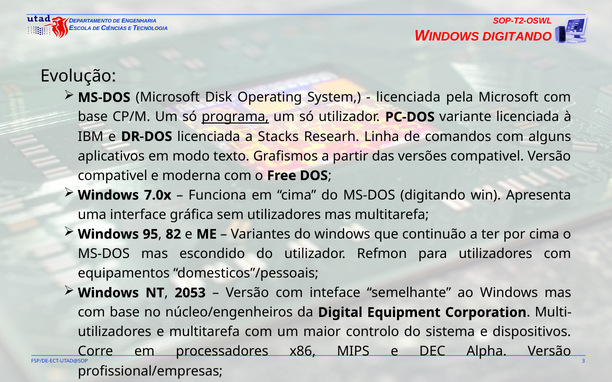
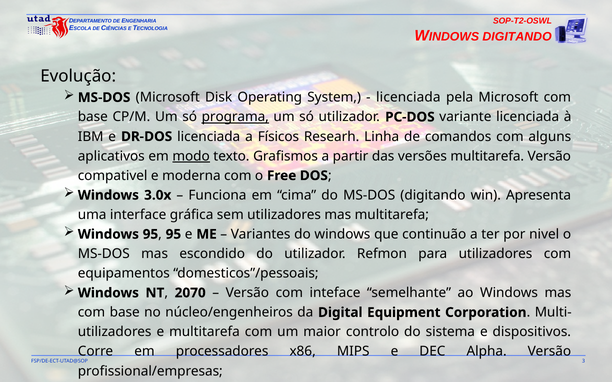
Stacks: Stacks -> Físicos (278, 137)
modo underline: none -> present (191, 156)
versões compativel: compativel -> multitarefa (487, 156)
7.0x: 7.0x -> 3.0x (158, 195)
95 82: 82 -> 95 (173, 235)
por cima: cima -> nivel (544, 235)
2053: 2053 -> 2070 (190, 293)
